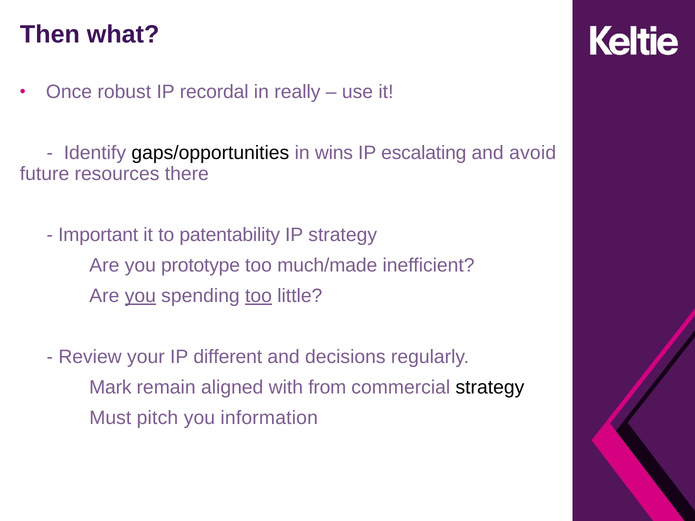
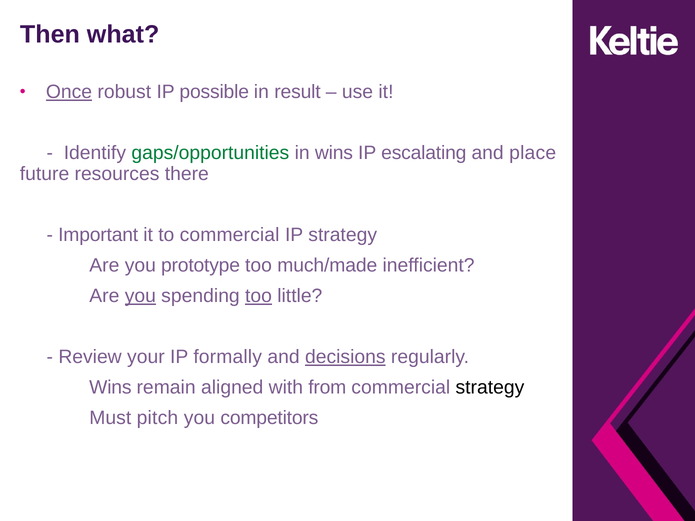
Once underline: none -> present (69, 92)
recordal: recordal -> possible (214, 92)
really: really -> result (298, 92)
gaps/opportunities colour: black -> green (210, 153)
avoid: avoid -> place (533, 153)
to patentability: patentability -> commercial (230, 235)
different: different -> formally (228, 357)
decisions underline: none -> present (345, 357)
Mark: Mark -> Wins (110, 388)
information: information -> competitors (269, 418)
